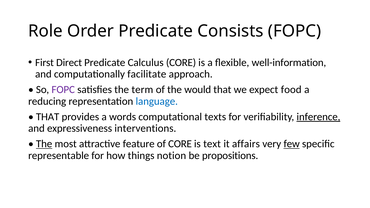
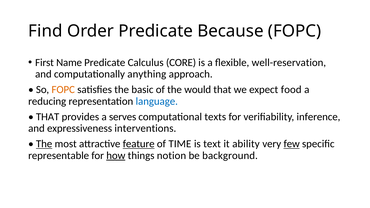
Role: Role -> Find (45, 31)
Consists: Consists -> Because (230, 31)
Direct: Direct -> Name (69, 63)
well-information: well-information -> well-reservation (289, 63)
facilitate: facilitate -> anything (147, 74)
FOPC colour: purple -> orange (63, 90)
term: term -> basic (142, 90)
words: words -> serves (123, 117)
inference underline: present -> none (318, 117)
feature underline: none -> present (139, 144)
of CORE: CORE -> TIME (180, 144)
affairs: affairs -> ability (246, 144)
how underline: none -> present (116, 156)
propositions: propositions -> background (230, 156)
